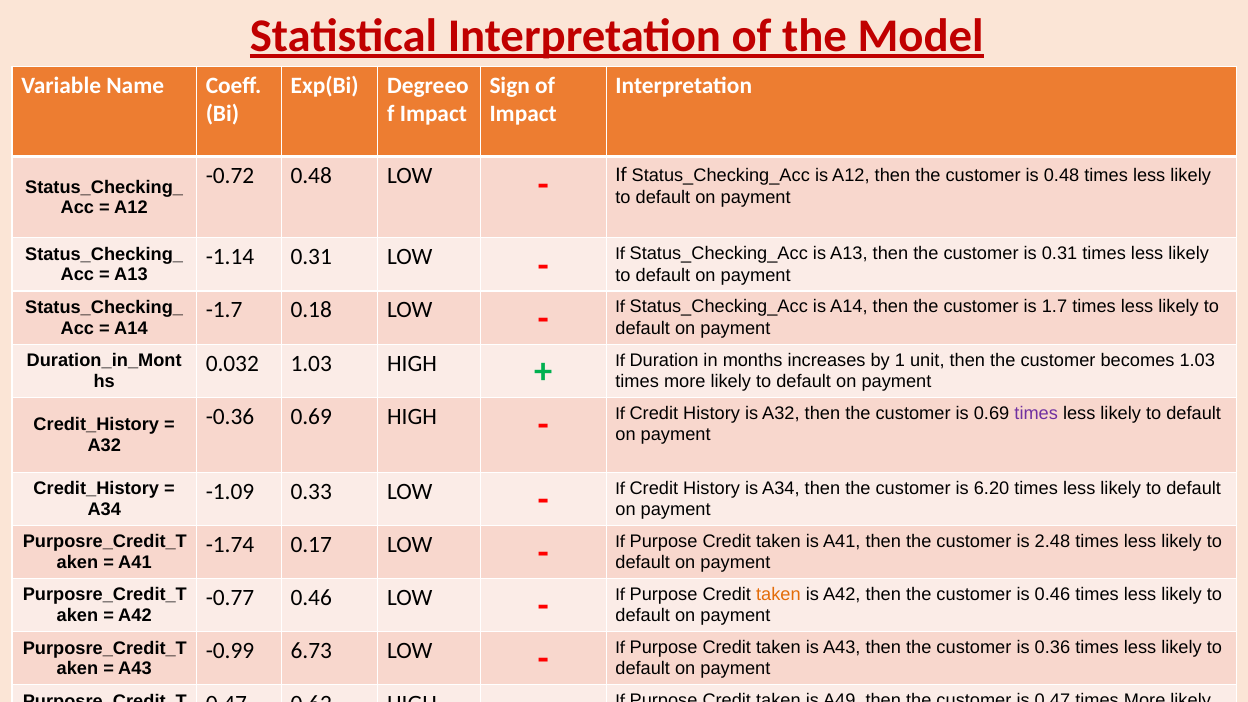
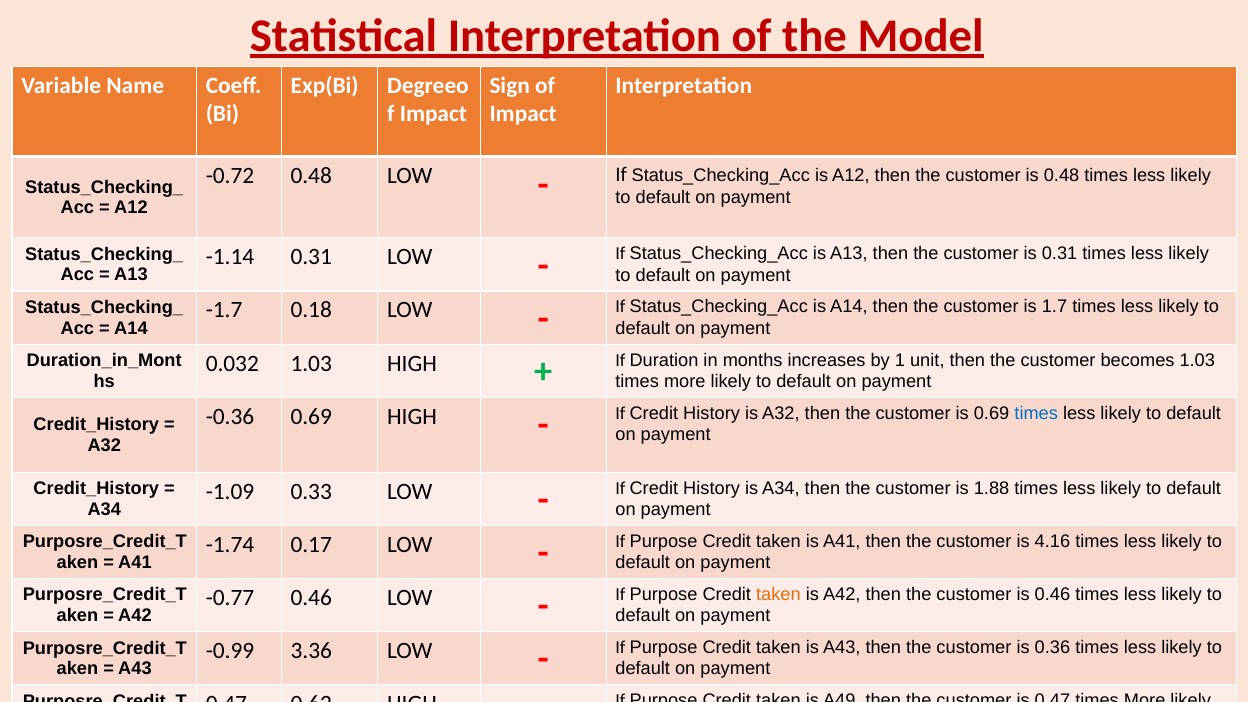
times colour: purple -> blue (1036, 413)
6.20: 6.20 -> 1.88 (992, 488)
2.48: 2.48 -> 4.16 (1052, 541)
6.73: 6.73 -> 3.36 (311, 651)
